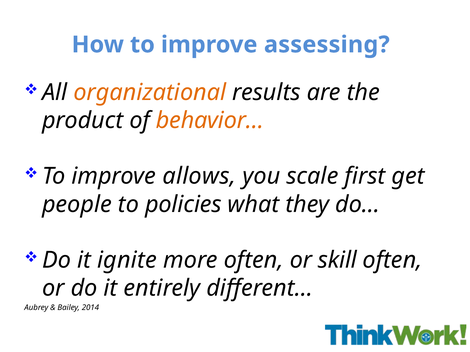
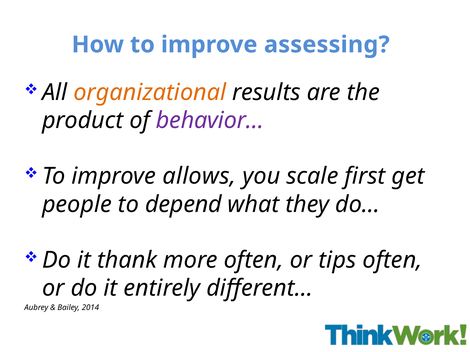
behavior… colour: orange -> purple (210, 121)
policies: policies -> depend (183, 205)
ignite: ignite -> thank (127, 260)
skill: skill -> tips (337, 260)
